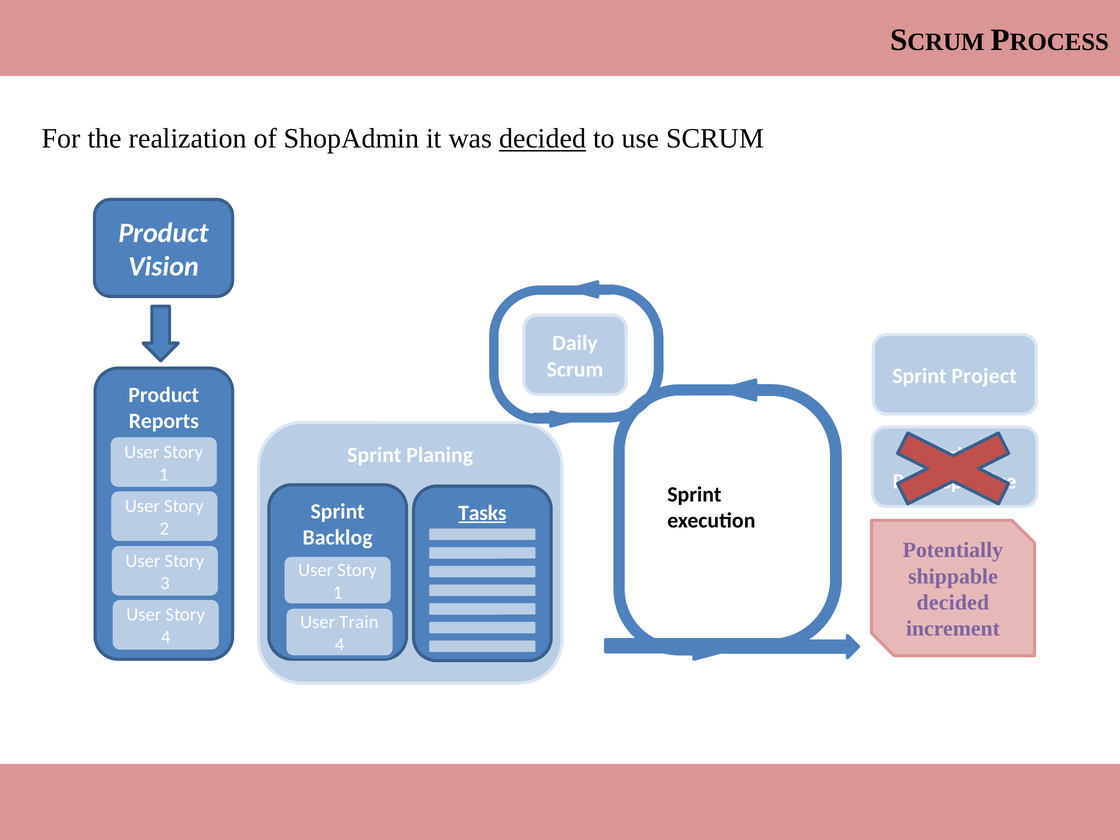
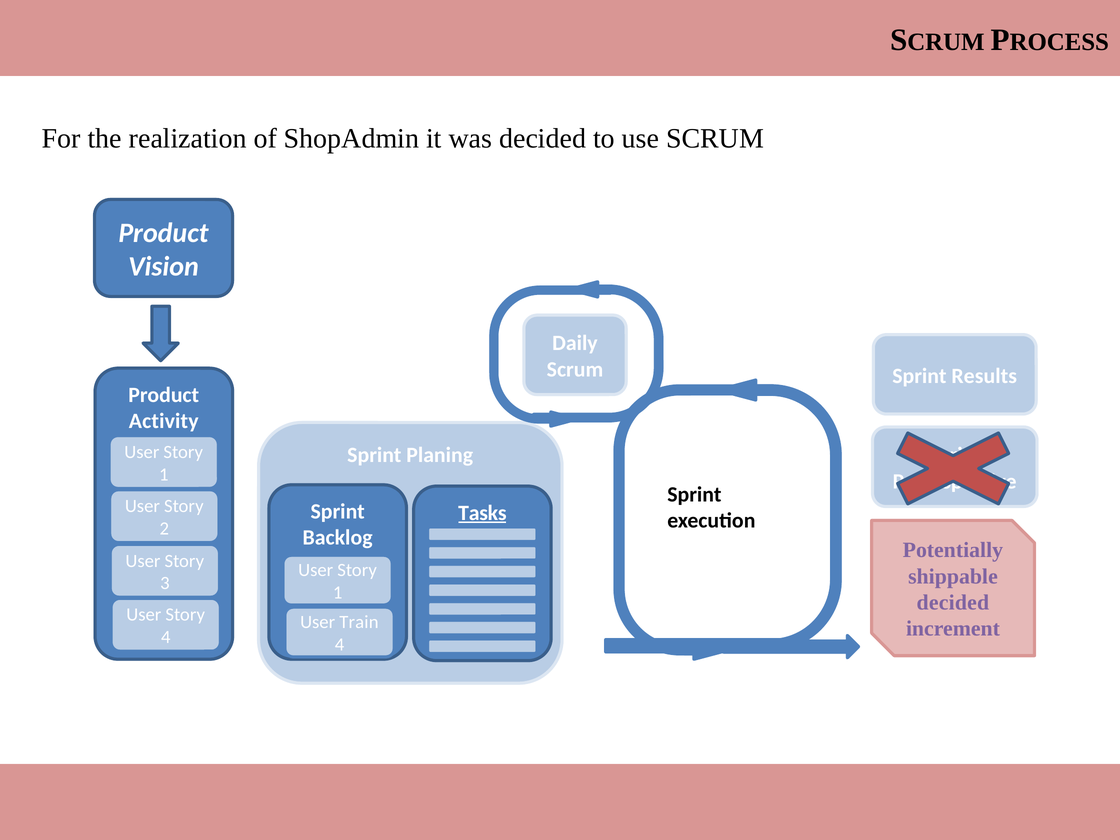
decided underline: present -> none (543, 139)
Project: Project -> Results (984, 376)
Reports: Reports -> Activity (164, 421)
